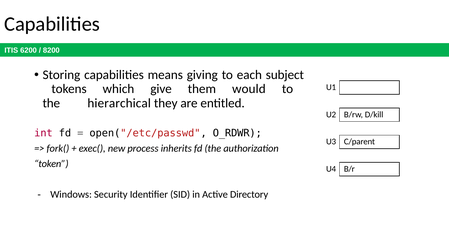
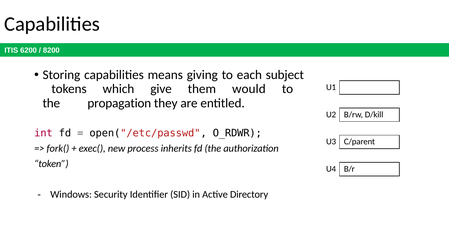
hierarchical: hierarchical -> propagation (119, 103)
